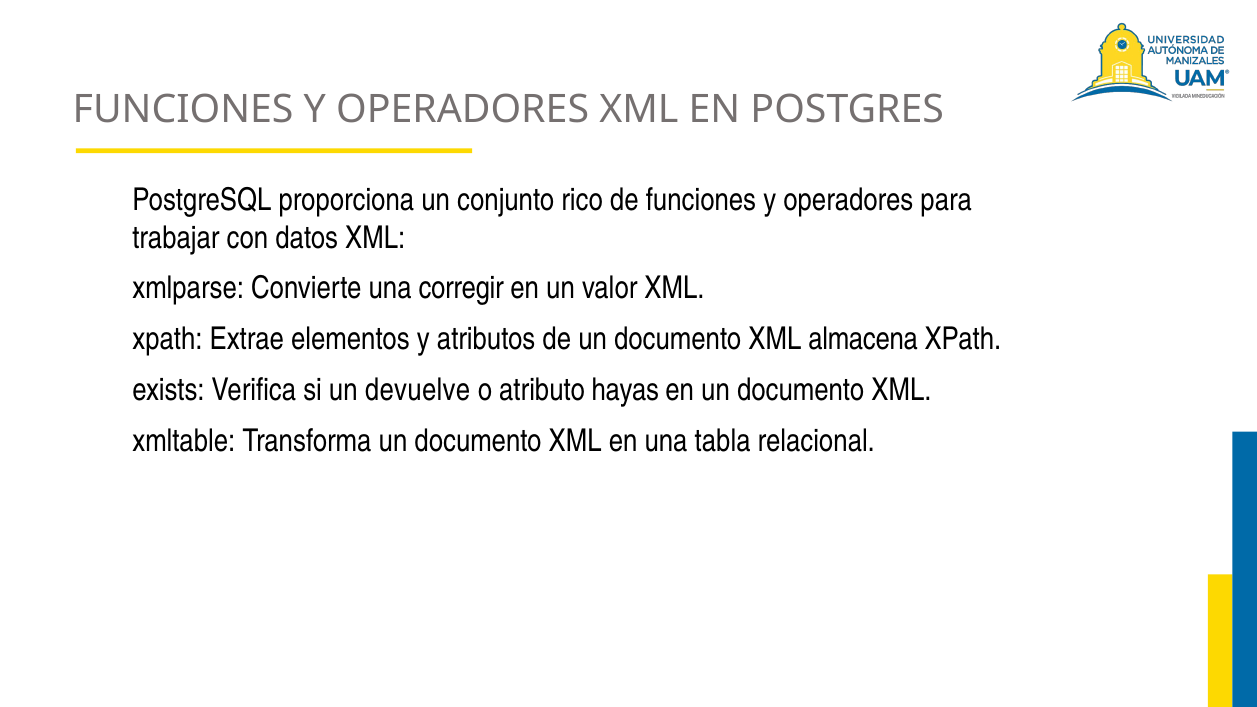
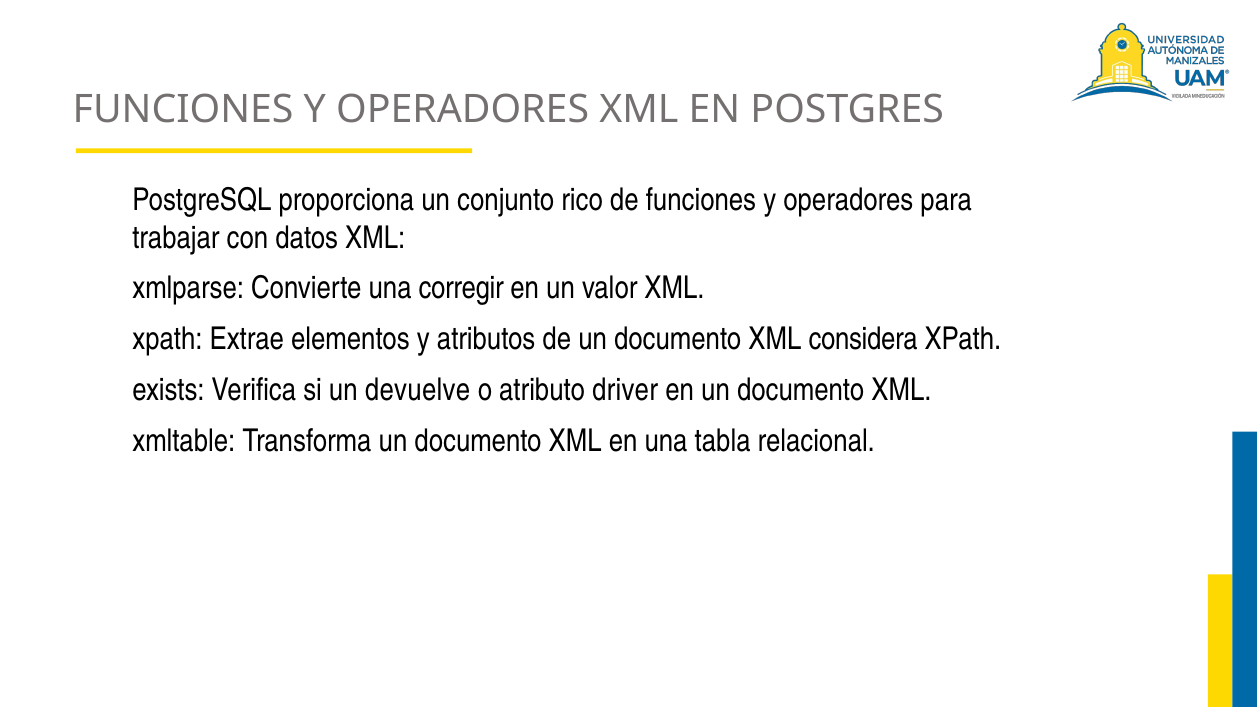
almacena: almacena -> considera (863, 339)
hayas: hayas -> driver (625, 390)
